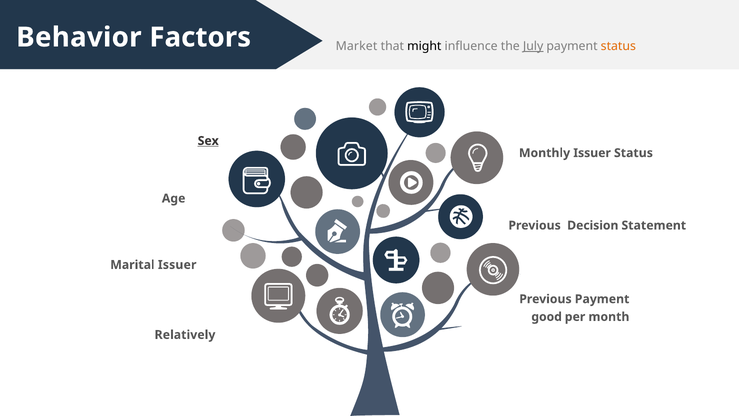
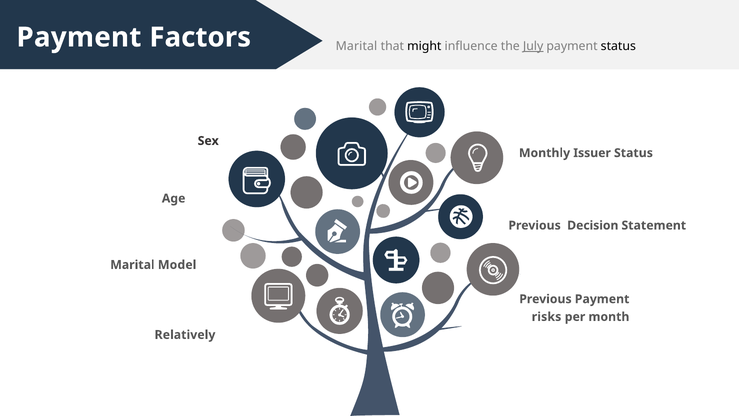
Behavior: Behavior -> Payment (79, 37)
Factors Market: Market -> Marital (356, 46)
status colour: orange -> black (618, 46)
Sex underline: present -> none (208, 141)
Marital Issuer: Issuer -> Model (177, 265)
good: good -> risks (546, 317)
